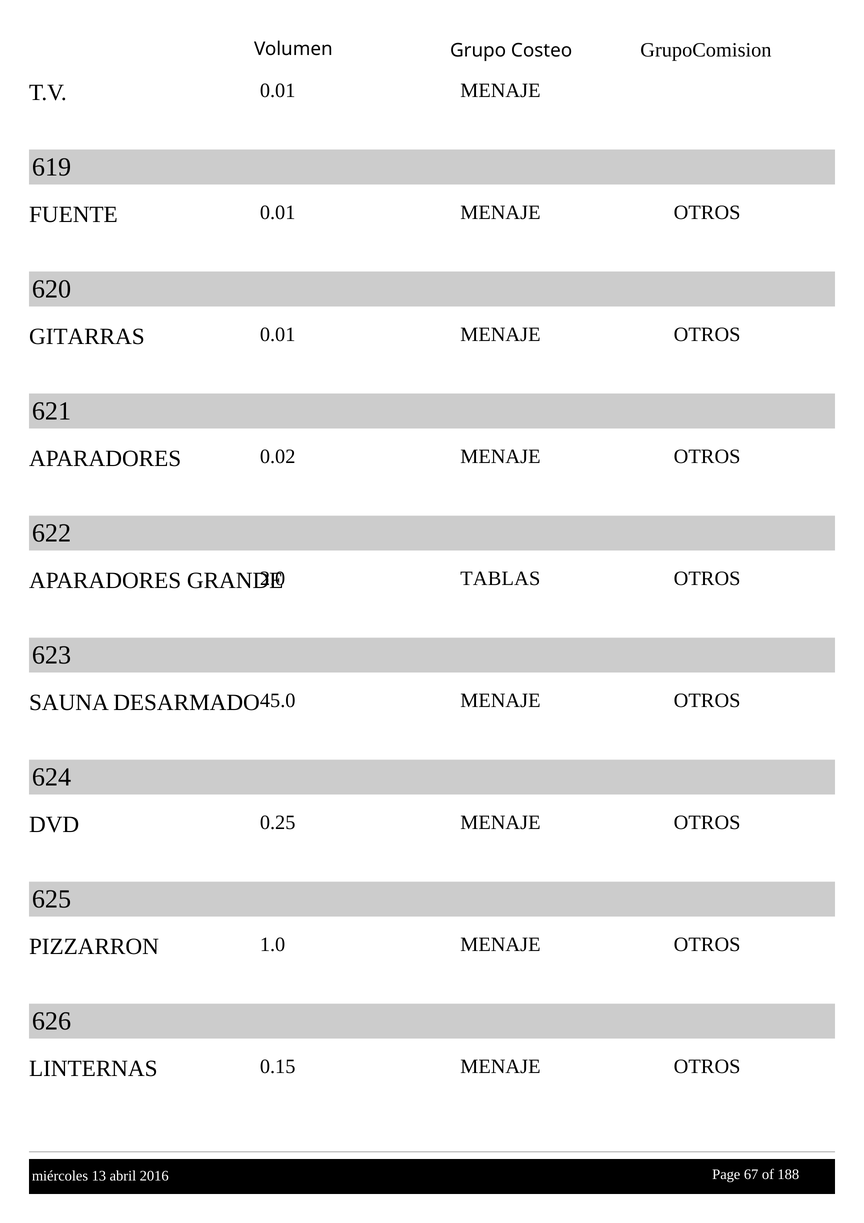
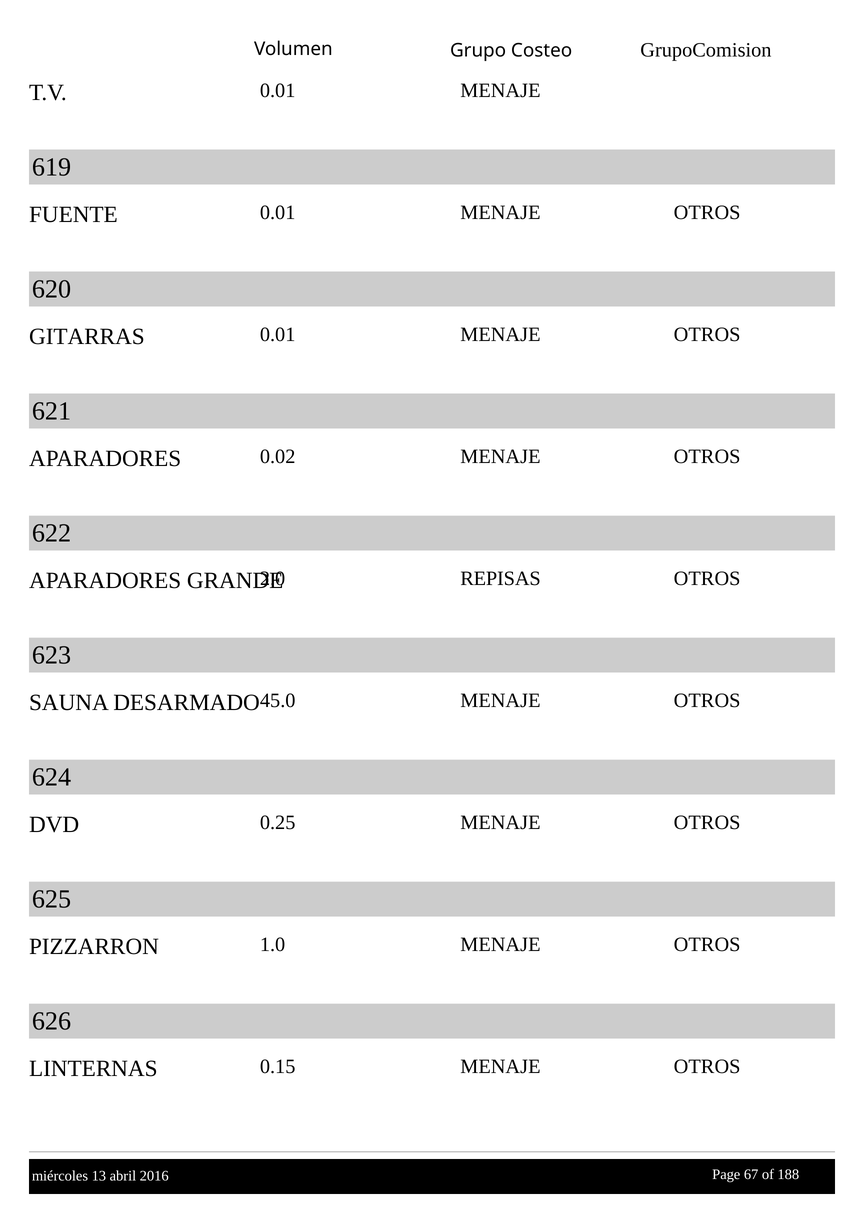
TABLAS: TABLAS -> REPISAS (501, 578)
